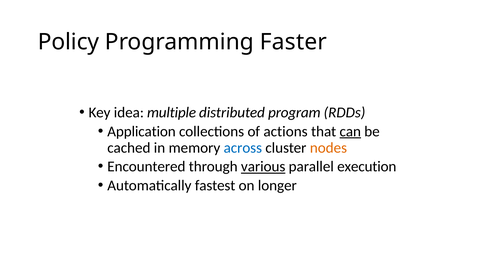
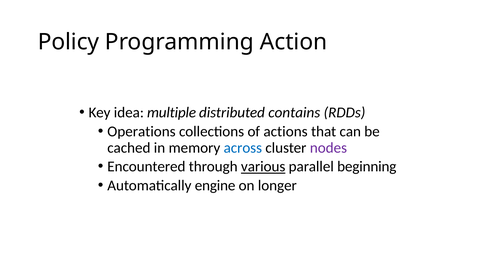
Faster: Faster -> Action (294, 42)
program: program -> contains (294, 113)
Application: Application -> Operations (141, 131)
can underline: present -> none (350, 131)
nodes colour: orange -> purple (328, 148)
execution: execution -> beginning (367, 167)
fastest: fastest -> engine (215, 185)
